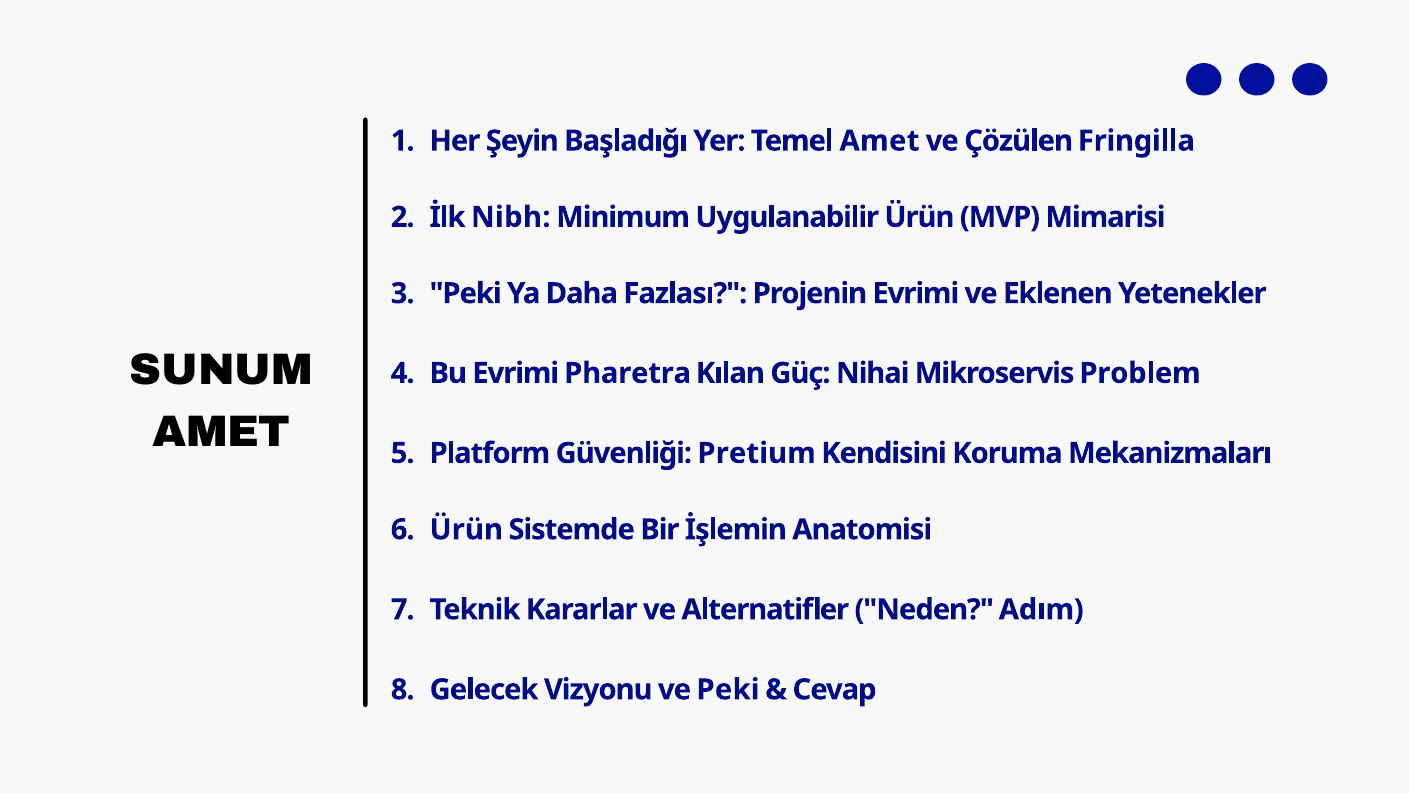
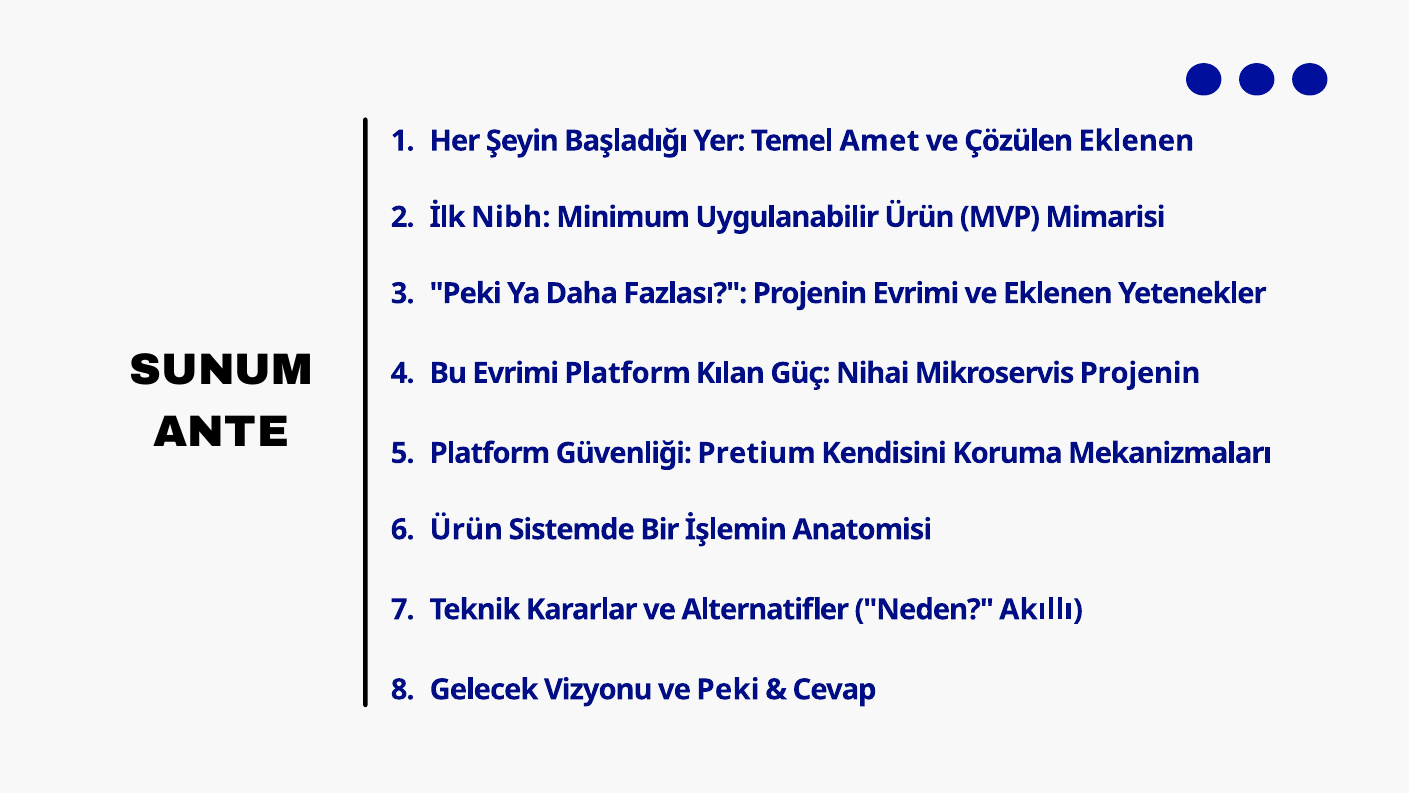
Çözülen Fringilla: Fringilla -> Eklenen (1136, 141)
Evrimi Pharetra: Pharetra -> Platform (628, 373)
Mikroservis Problem: Problem -> Projenin (1140, 373)
AMET: AMET -> ANTE (221, 432)
Adım: Adım -> Akıllı (1041, 609)
